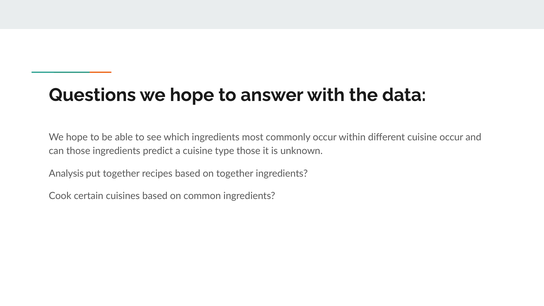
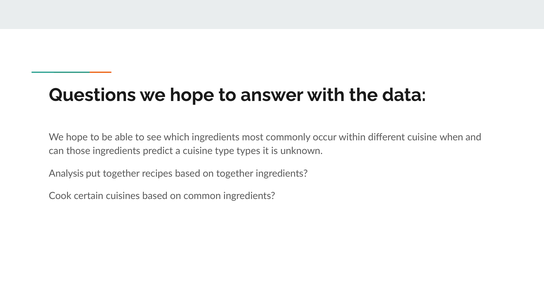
cuisine occur: occur -> when (451, 137)
type those: those -> types (248, 151)
